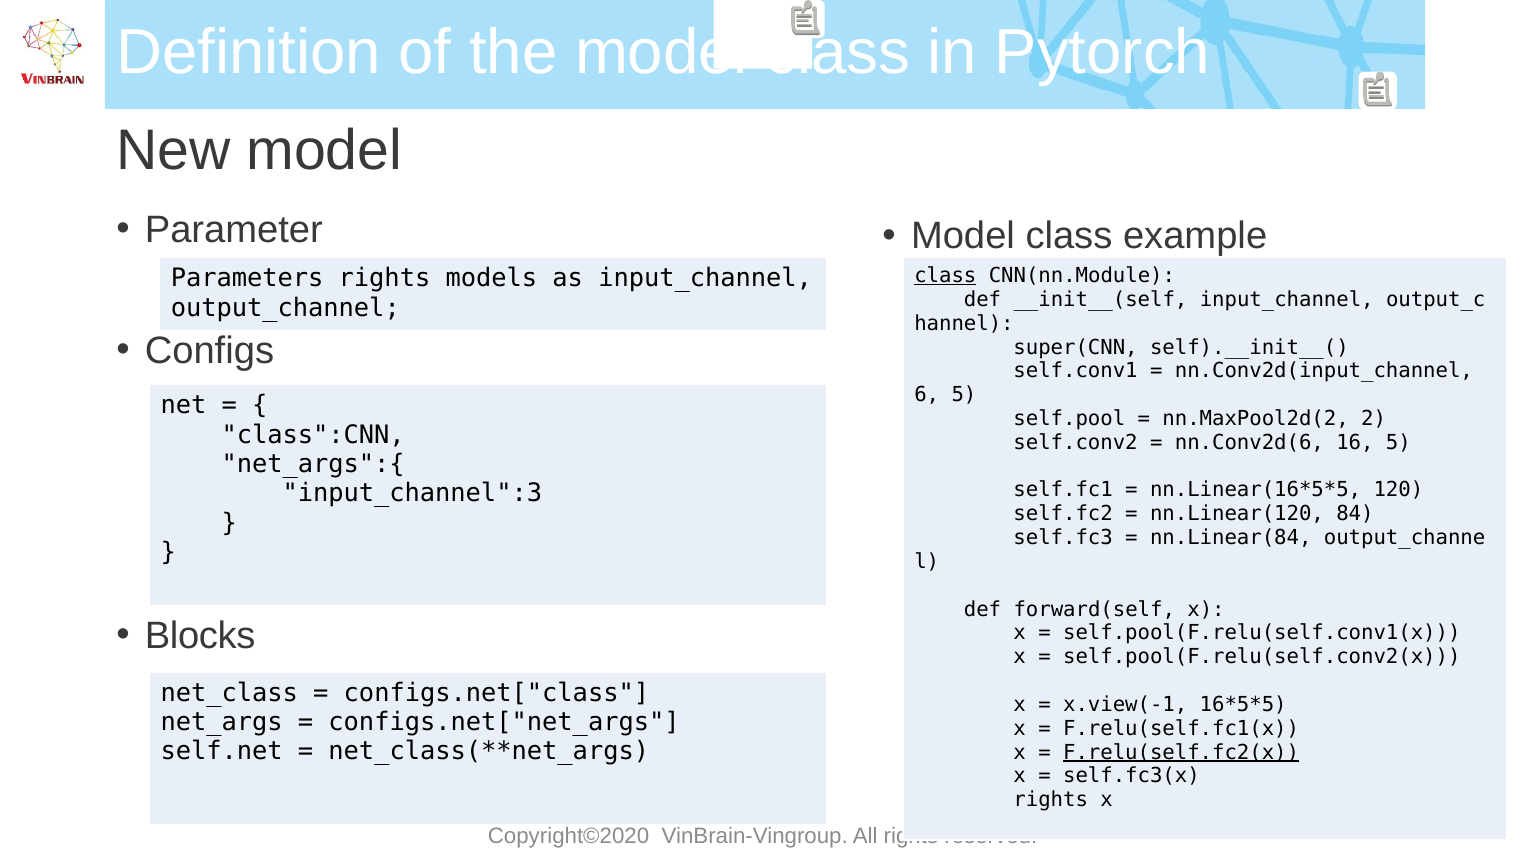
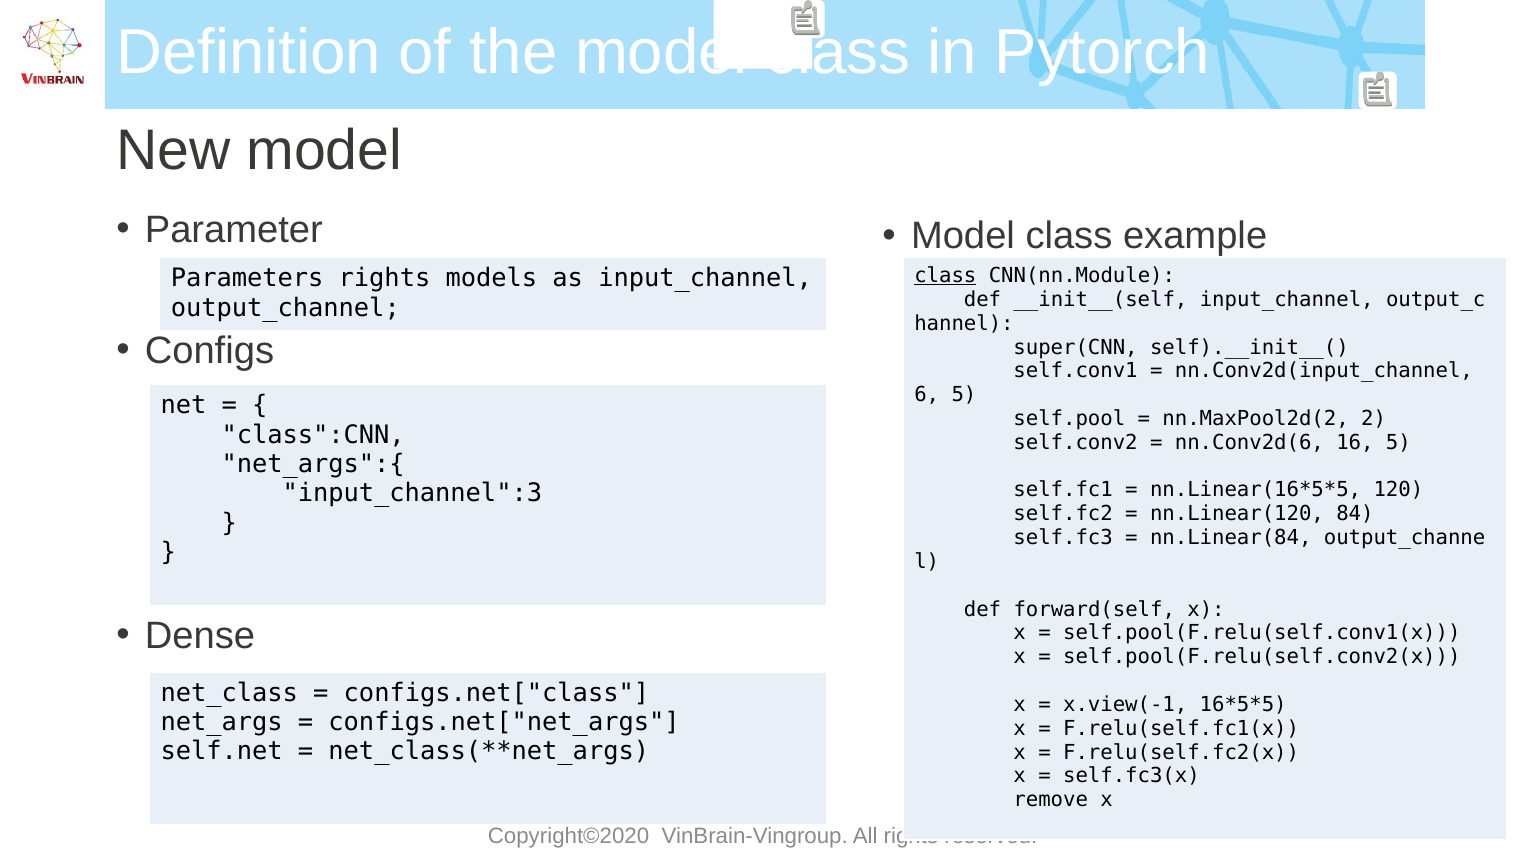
Blocks: Blocks -> Dense (200, 636)
F.relu(self.fc2(x underline: present -> none (1181, 753)
rights: rights -> remove (1051, 800)
